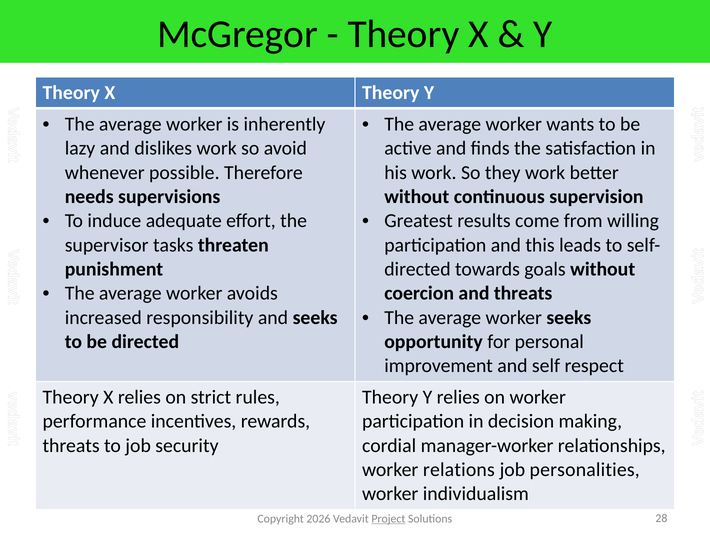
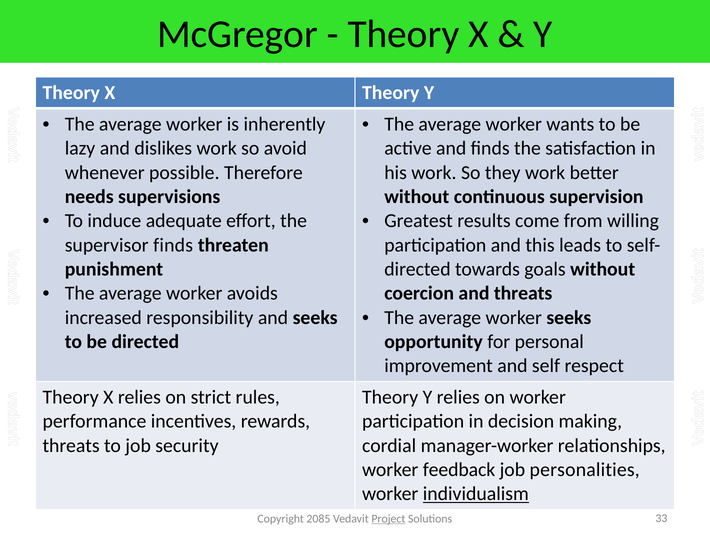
supervisor tasks: tasks -> finds (173, 245)
relations: relations -> feedback (459, 469)
individualism underline: none -> present (476, 493)
2026: 2026 -> 2085 (318, 518)
28: 28 -> 33 (661, 518)
